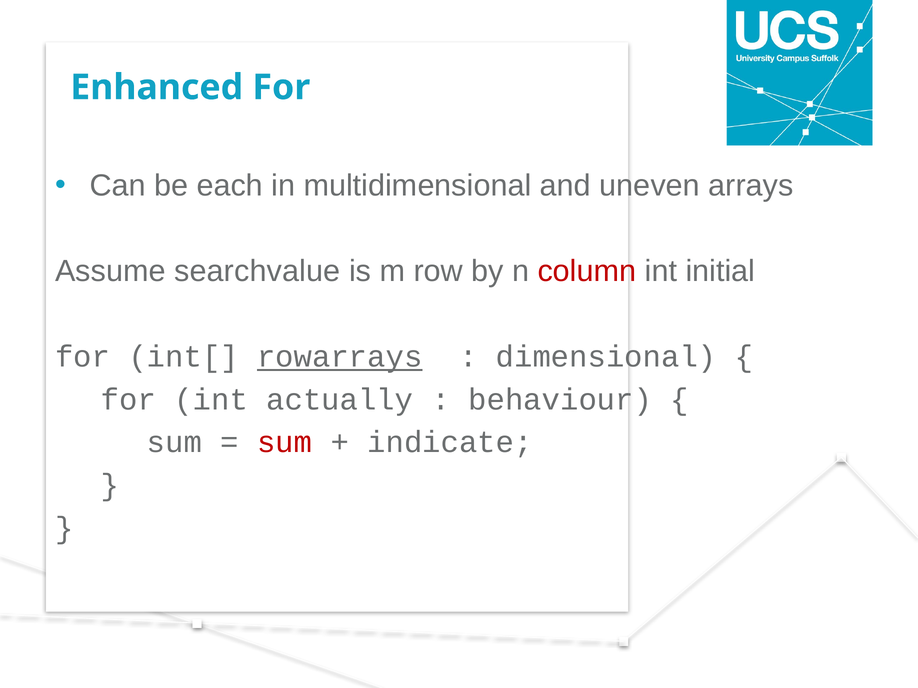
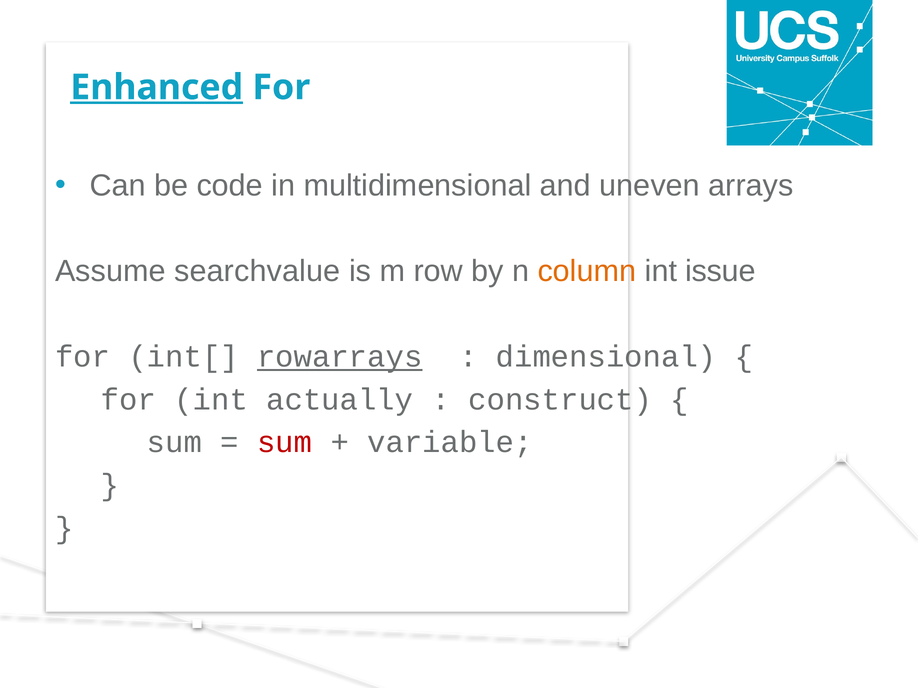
Enhanced underline: none -> present (157, 87)
each: each -> code (230, 186)
column colour: red -> orange (587, 271)
initial: initial -> issue (721, 271)
behaviour: behaviour -> construct (560, 400)
indicate: indicate -> variable (450, 443)
